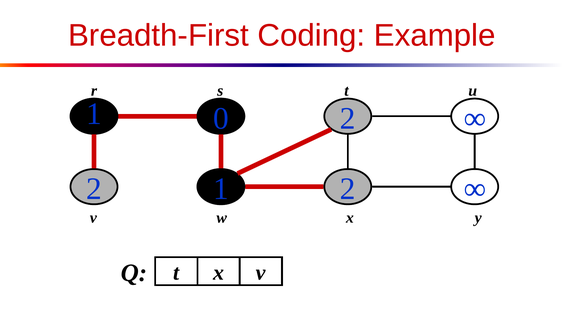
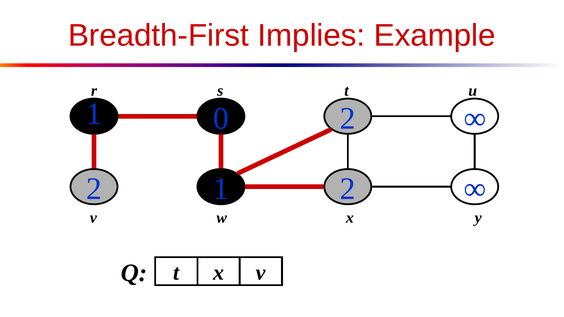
Coding: Coding -> Implies (311, 36)
